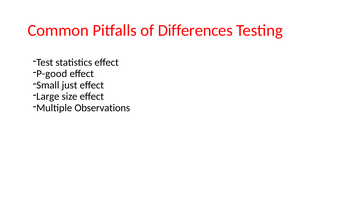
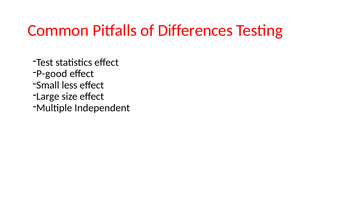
just: just -> less (70, 85)
Observations: Observations -> Independent (102, 108)
